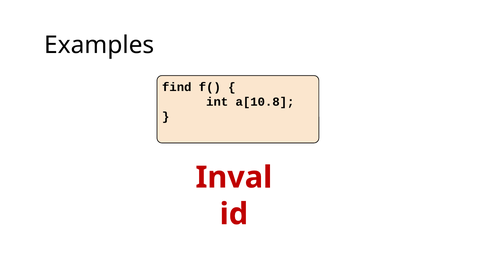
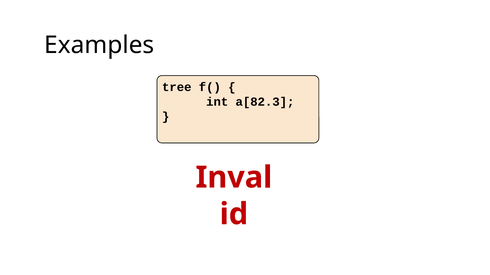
find: find -> tree (177, 87)
a[10.8: a[10.8 -> a[82.3 (265, 102)
